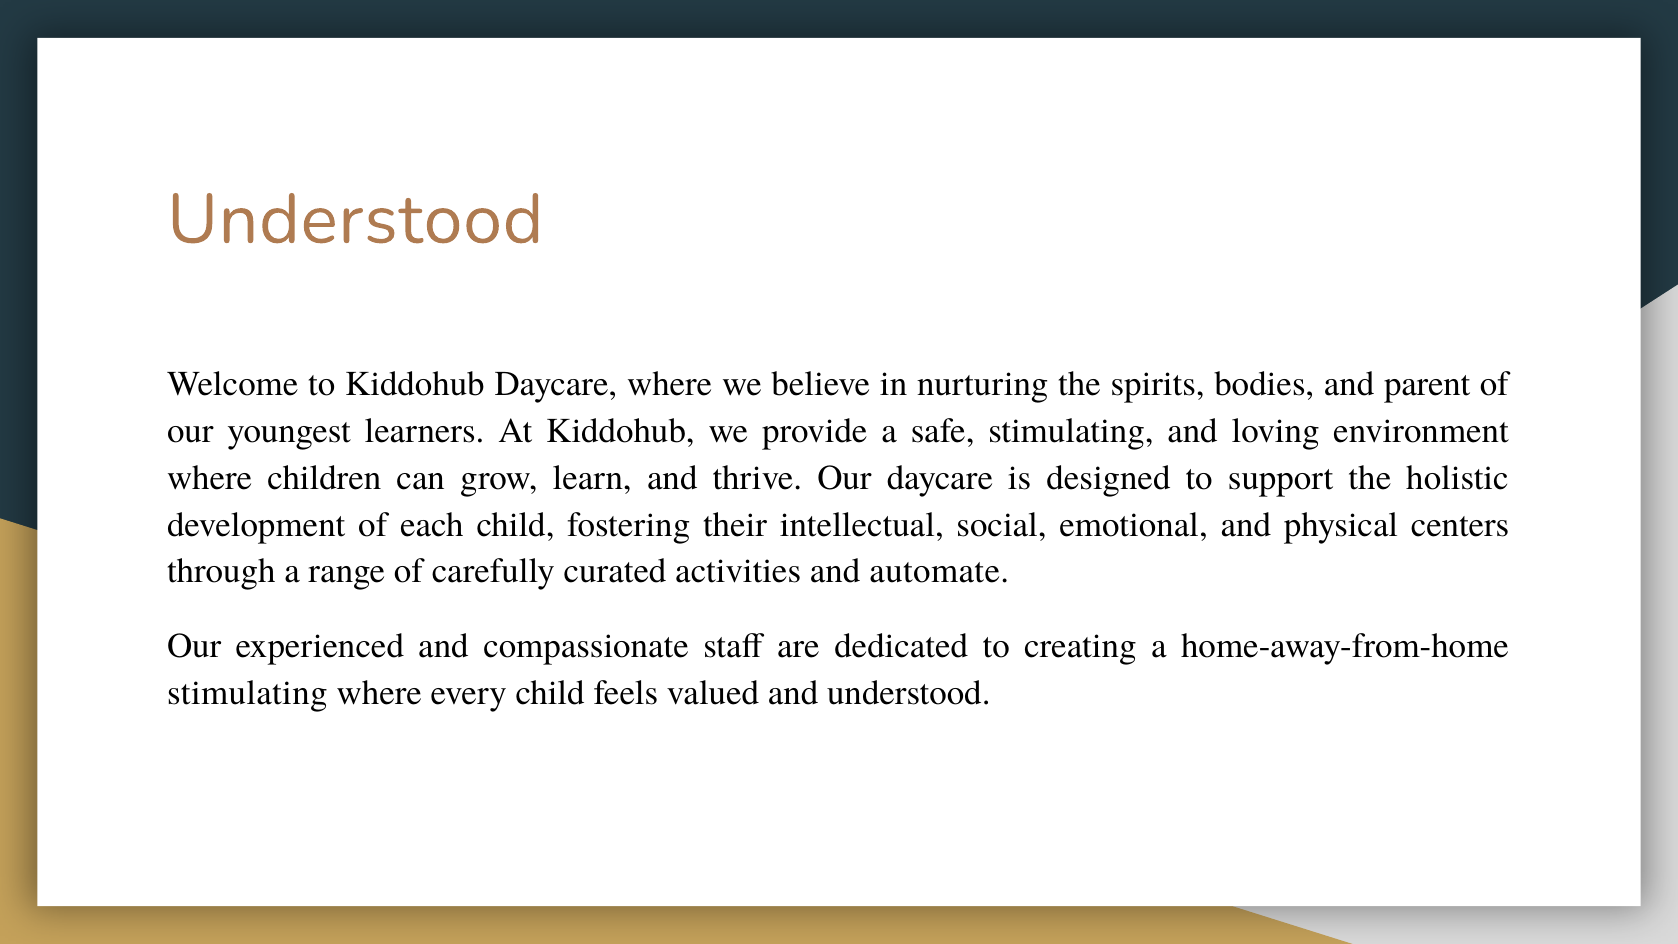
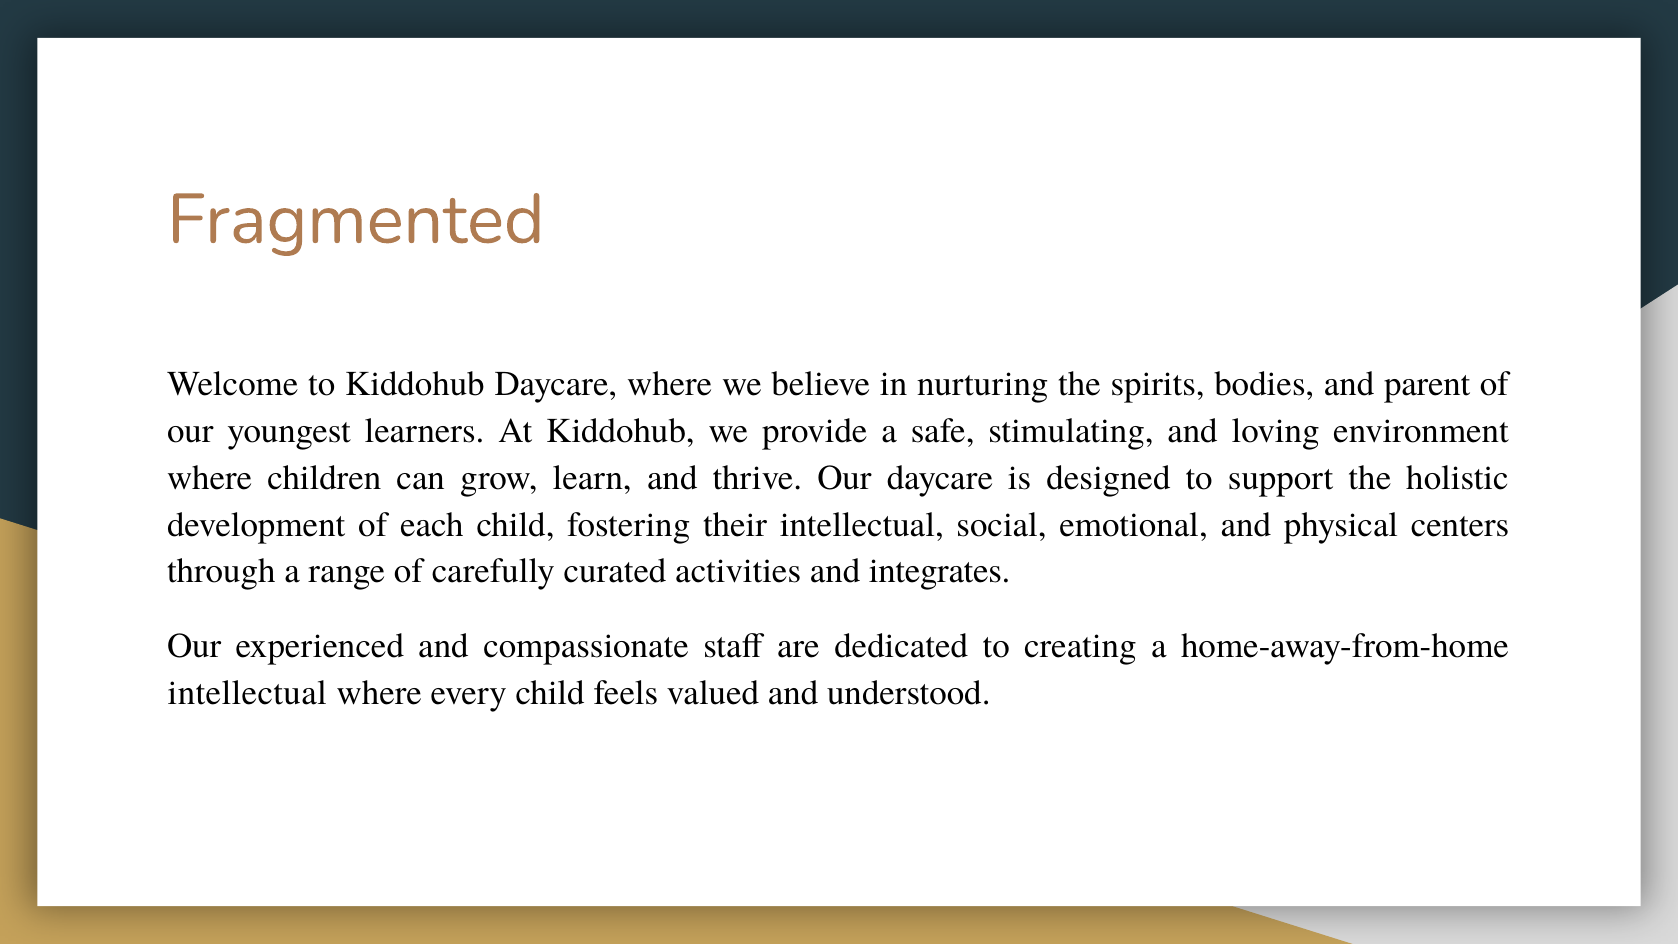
Understood: Understood -> Fragmented (356, 220)
automate: automate -> integrates (940, 571)
stimulating: stimulating -> intellectual (247, 693)
